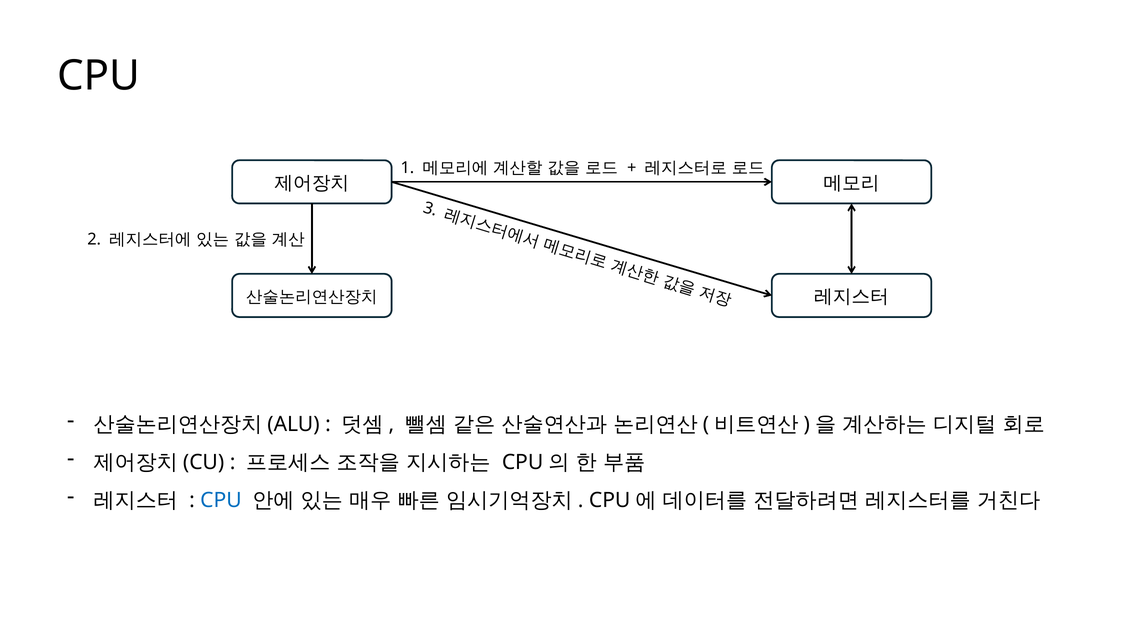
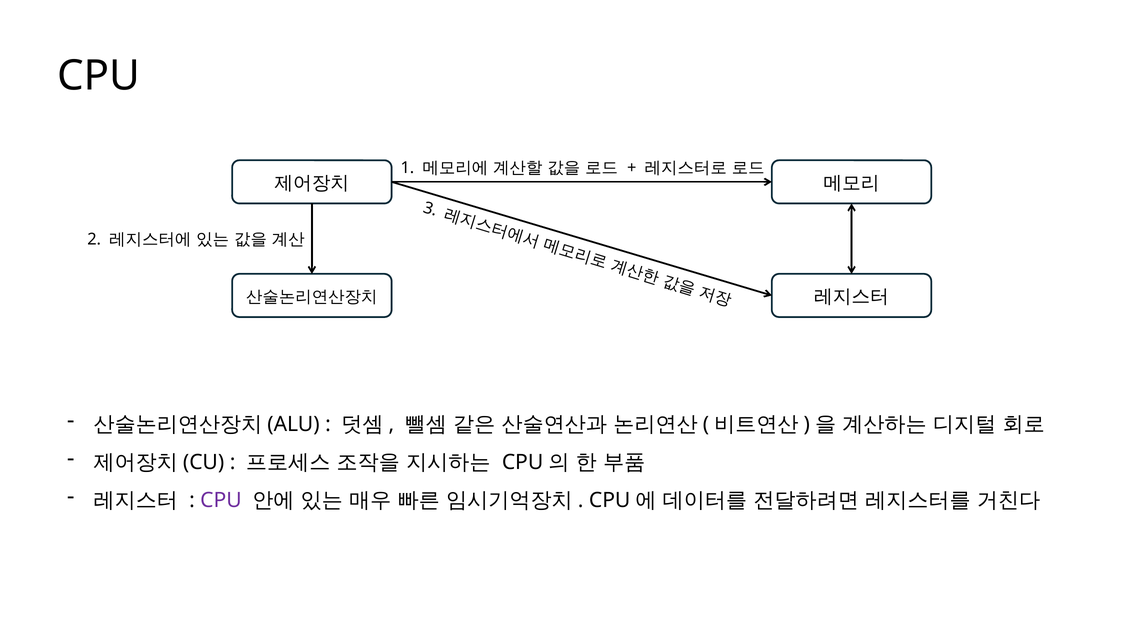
CPU colour: blue -> purple (221, 500)
